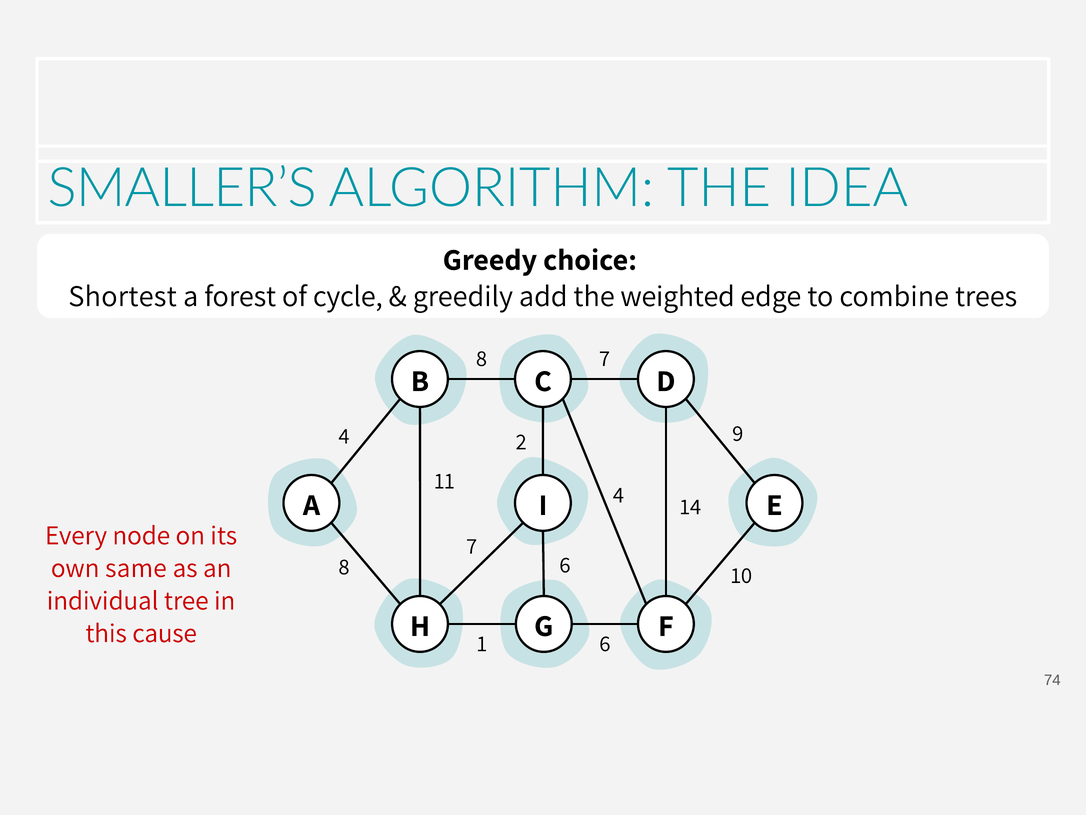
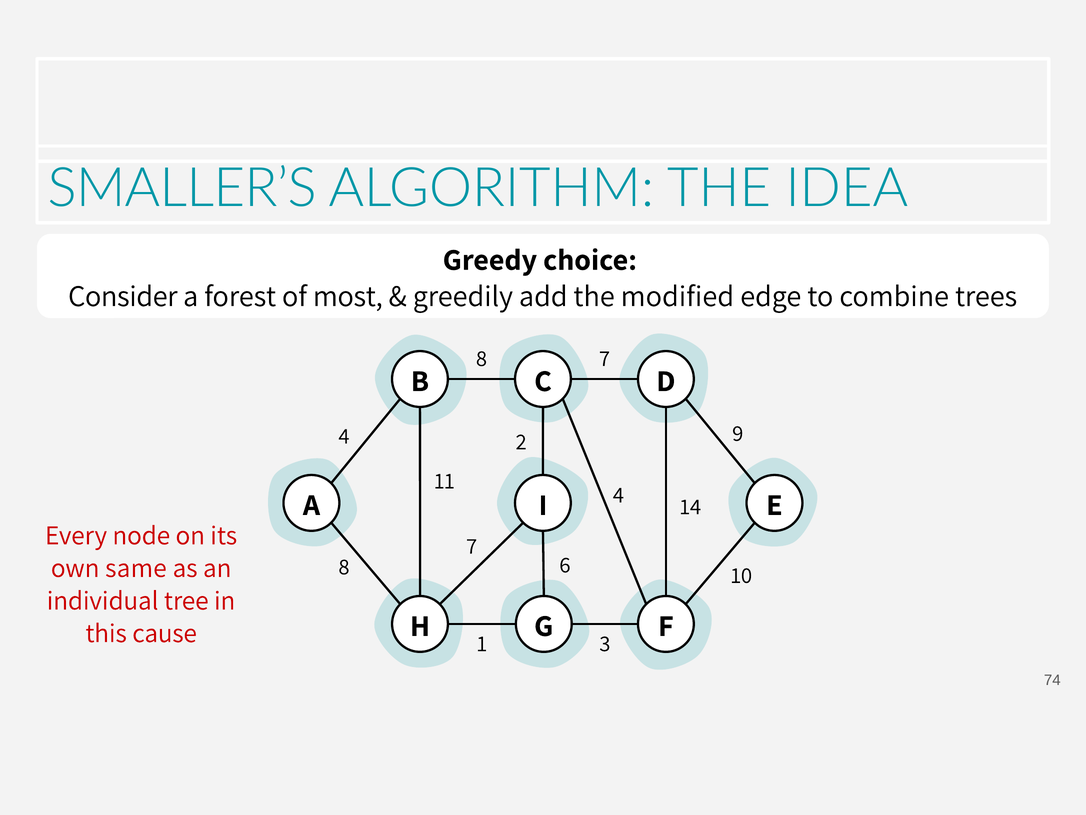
Shortest: Shortest -> Consider (123, 296)
cycle: cycle -> most (348, 296)
weighted: weighted -> modified (677, 296)
1 6: 6 -> 3 (605, 643)
